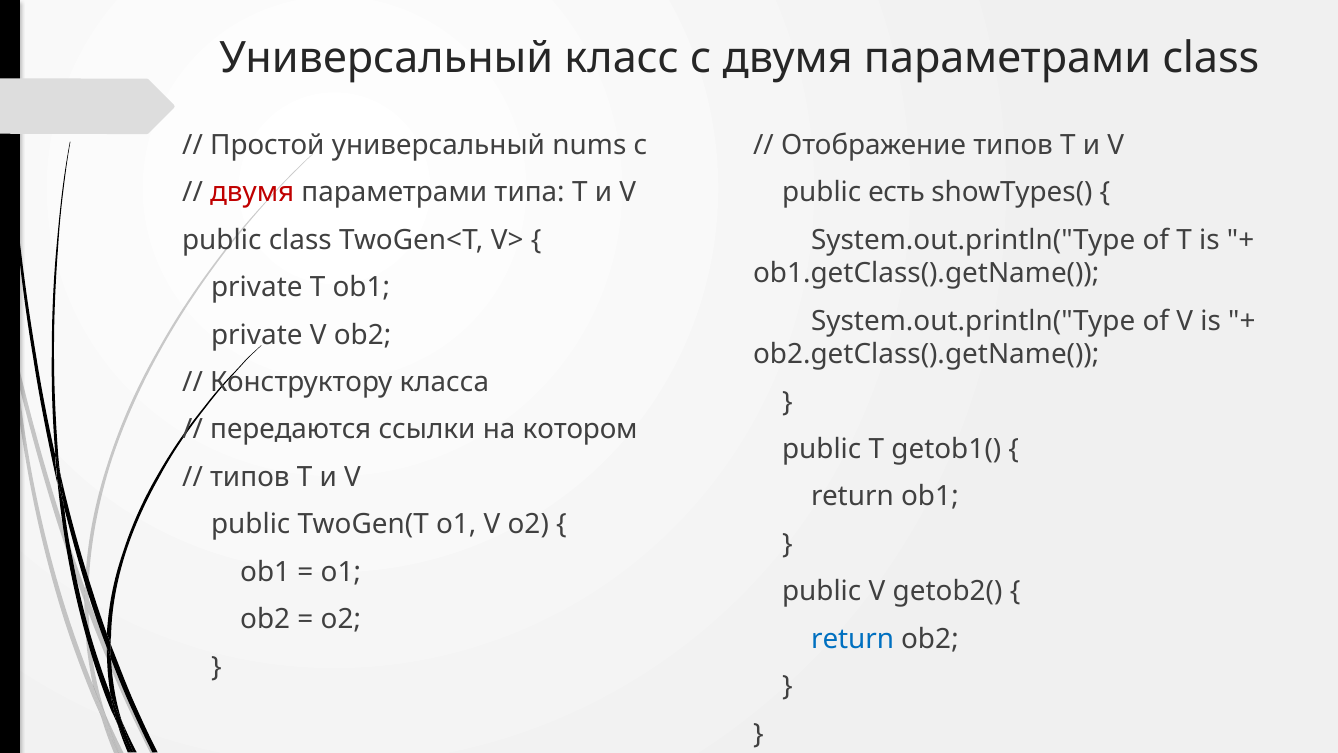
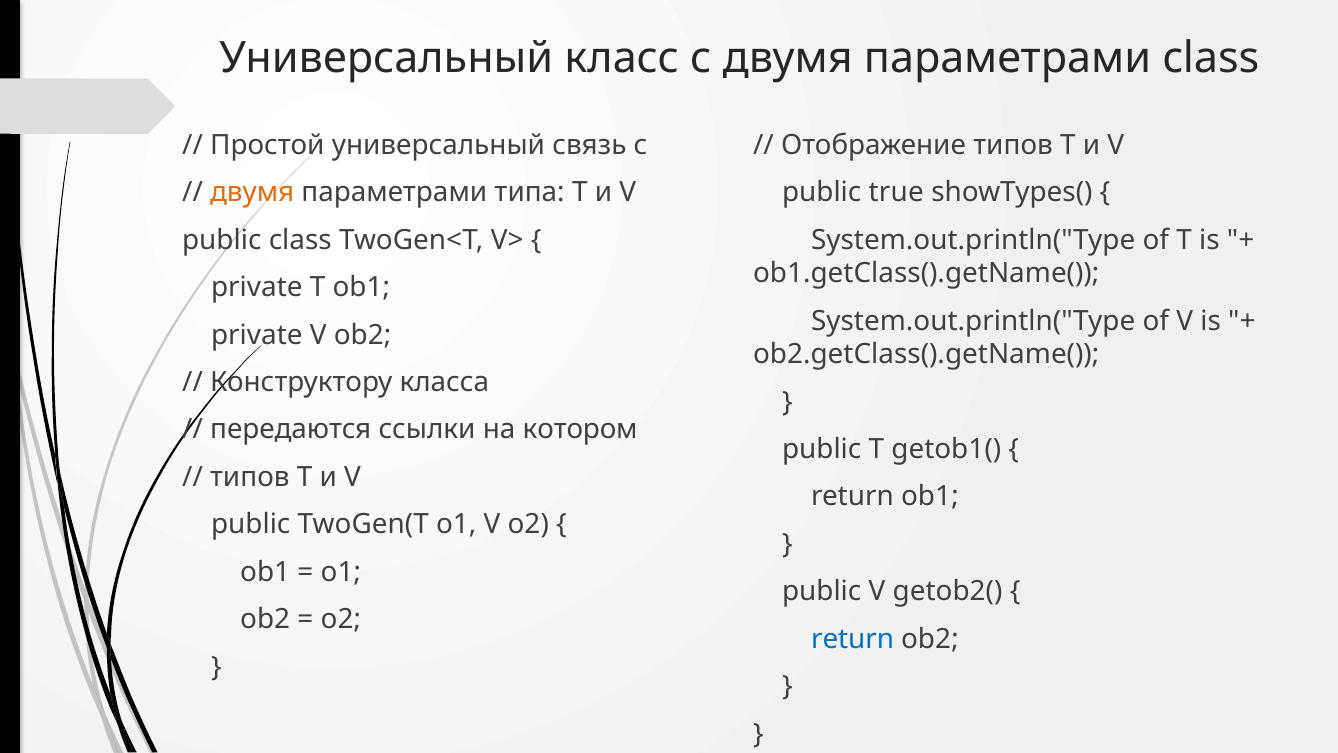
nums: nums -> связь (589, 145)
двумя colour: red -> orange (252, 192)
есть: есть -> true (896, 192)
